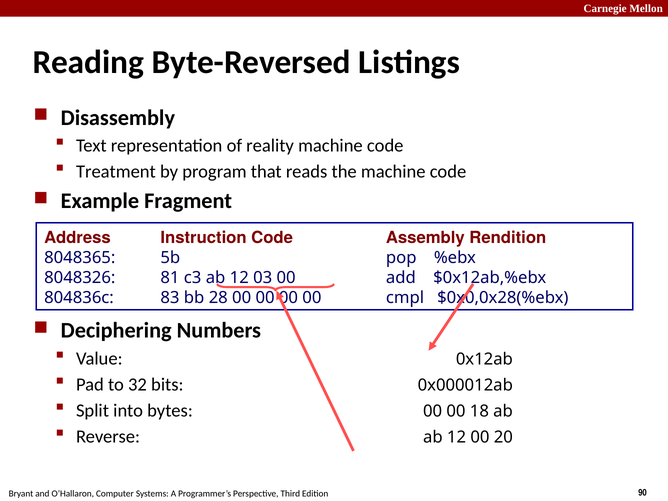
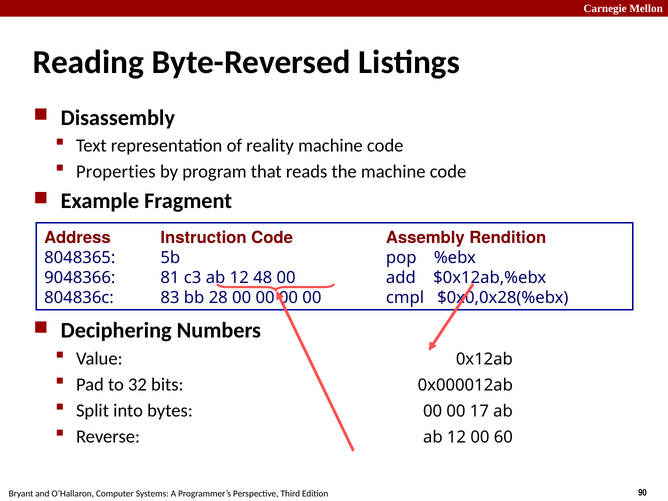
Treatment: Treatment -> Properties (116, 172)
8048326: 8048326 -> 9048366 (80, 278)
03: 03 -> 48 (263, 278)
18: 18 -> 17 (479, 411)
20: 20 -> 60 (503, 437)
